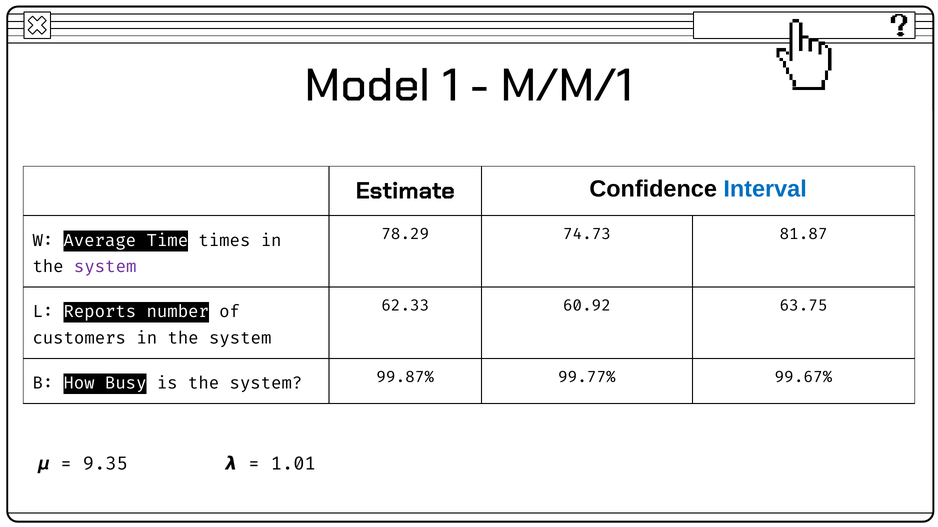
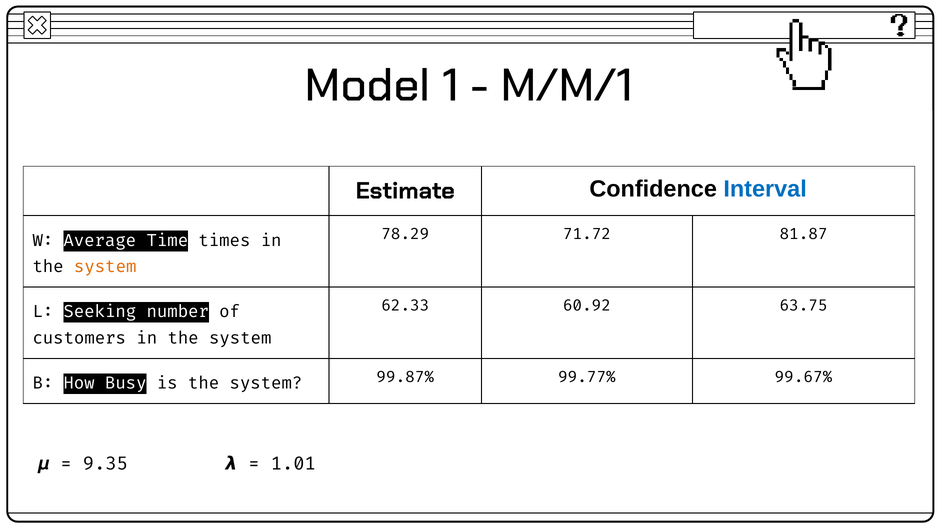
74.73: 74.73 -> 71.72 (587, 234)
system colour: purple -> orange (105, 267)
Reports: Reports -> Seeking (100, 312)
